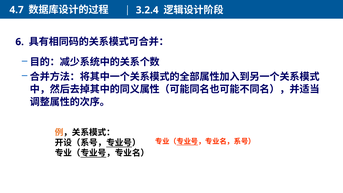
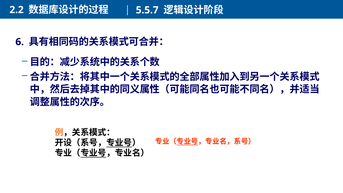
4.7: 4.7 -> 2.2 (17, 10)
3.2.4: 3.2.4 -> 5.5.7 (147, 10)
